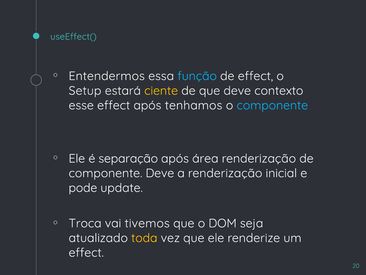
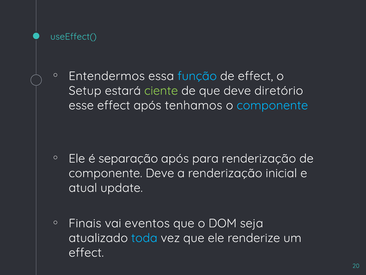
ciente colour: yellow -> light green (161, 91)
contexto: contexto -> diretório (279, 91)
área: área -> para (205, 158)
pode: pode -> atual (83, 188)
Troca: Troca -> Finais (85, 223)
tivemos: tivemos -> eventos (147, 223)
toda colour: yellow -> light blue (144, 238)
